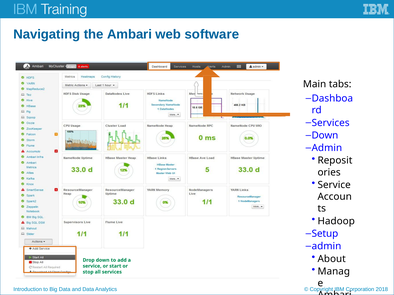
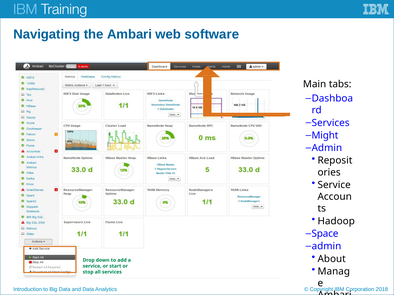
Down: Down -> Might (325, 136)
Setup: Setup -> Space (325, 234)
